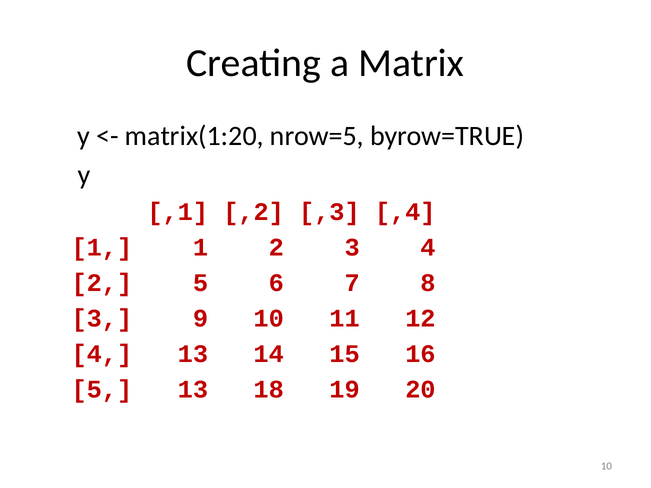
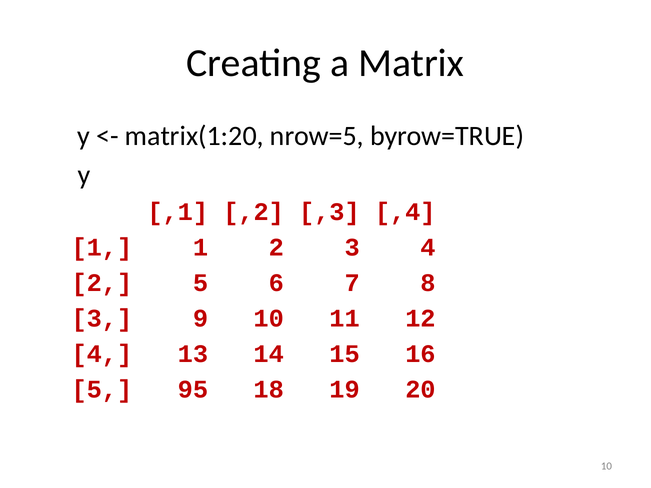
5 13: 13 -> 95 (193, 389)
